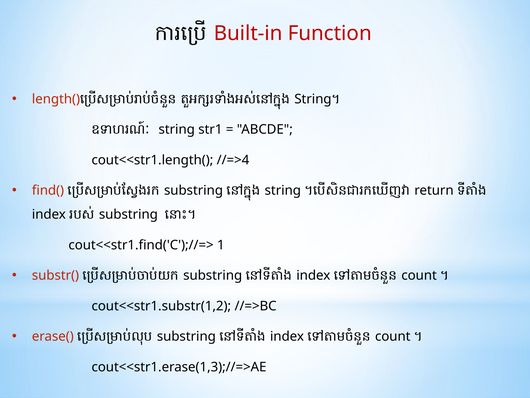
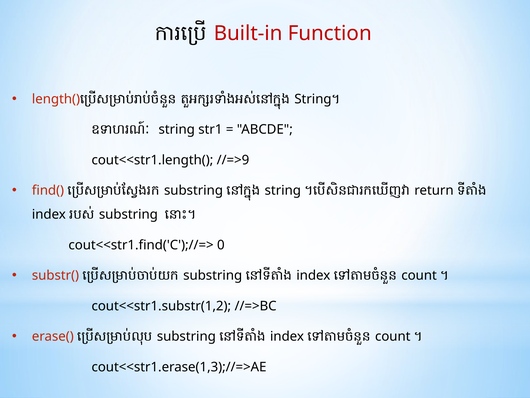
//=>4: //=>4 -> //=>9 (233, 160)
1: 1 -> 0 (221, 245)
